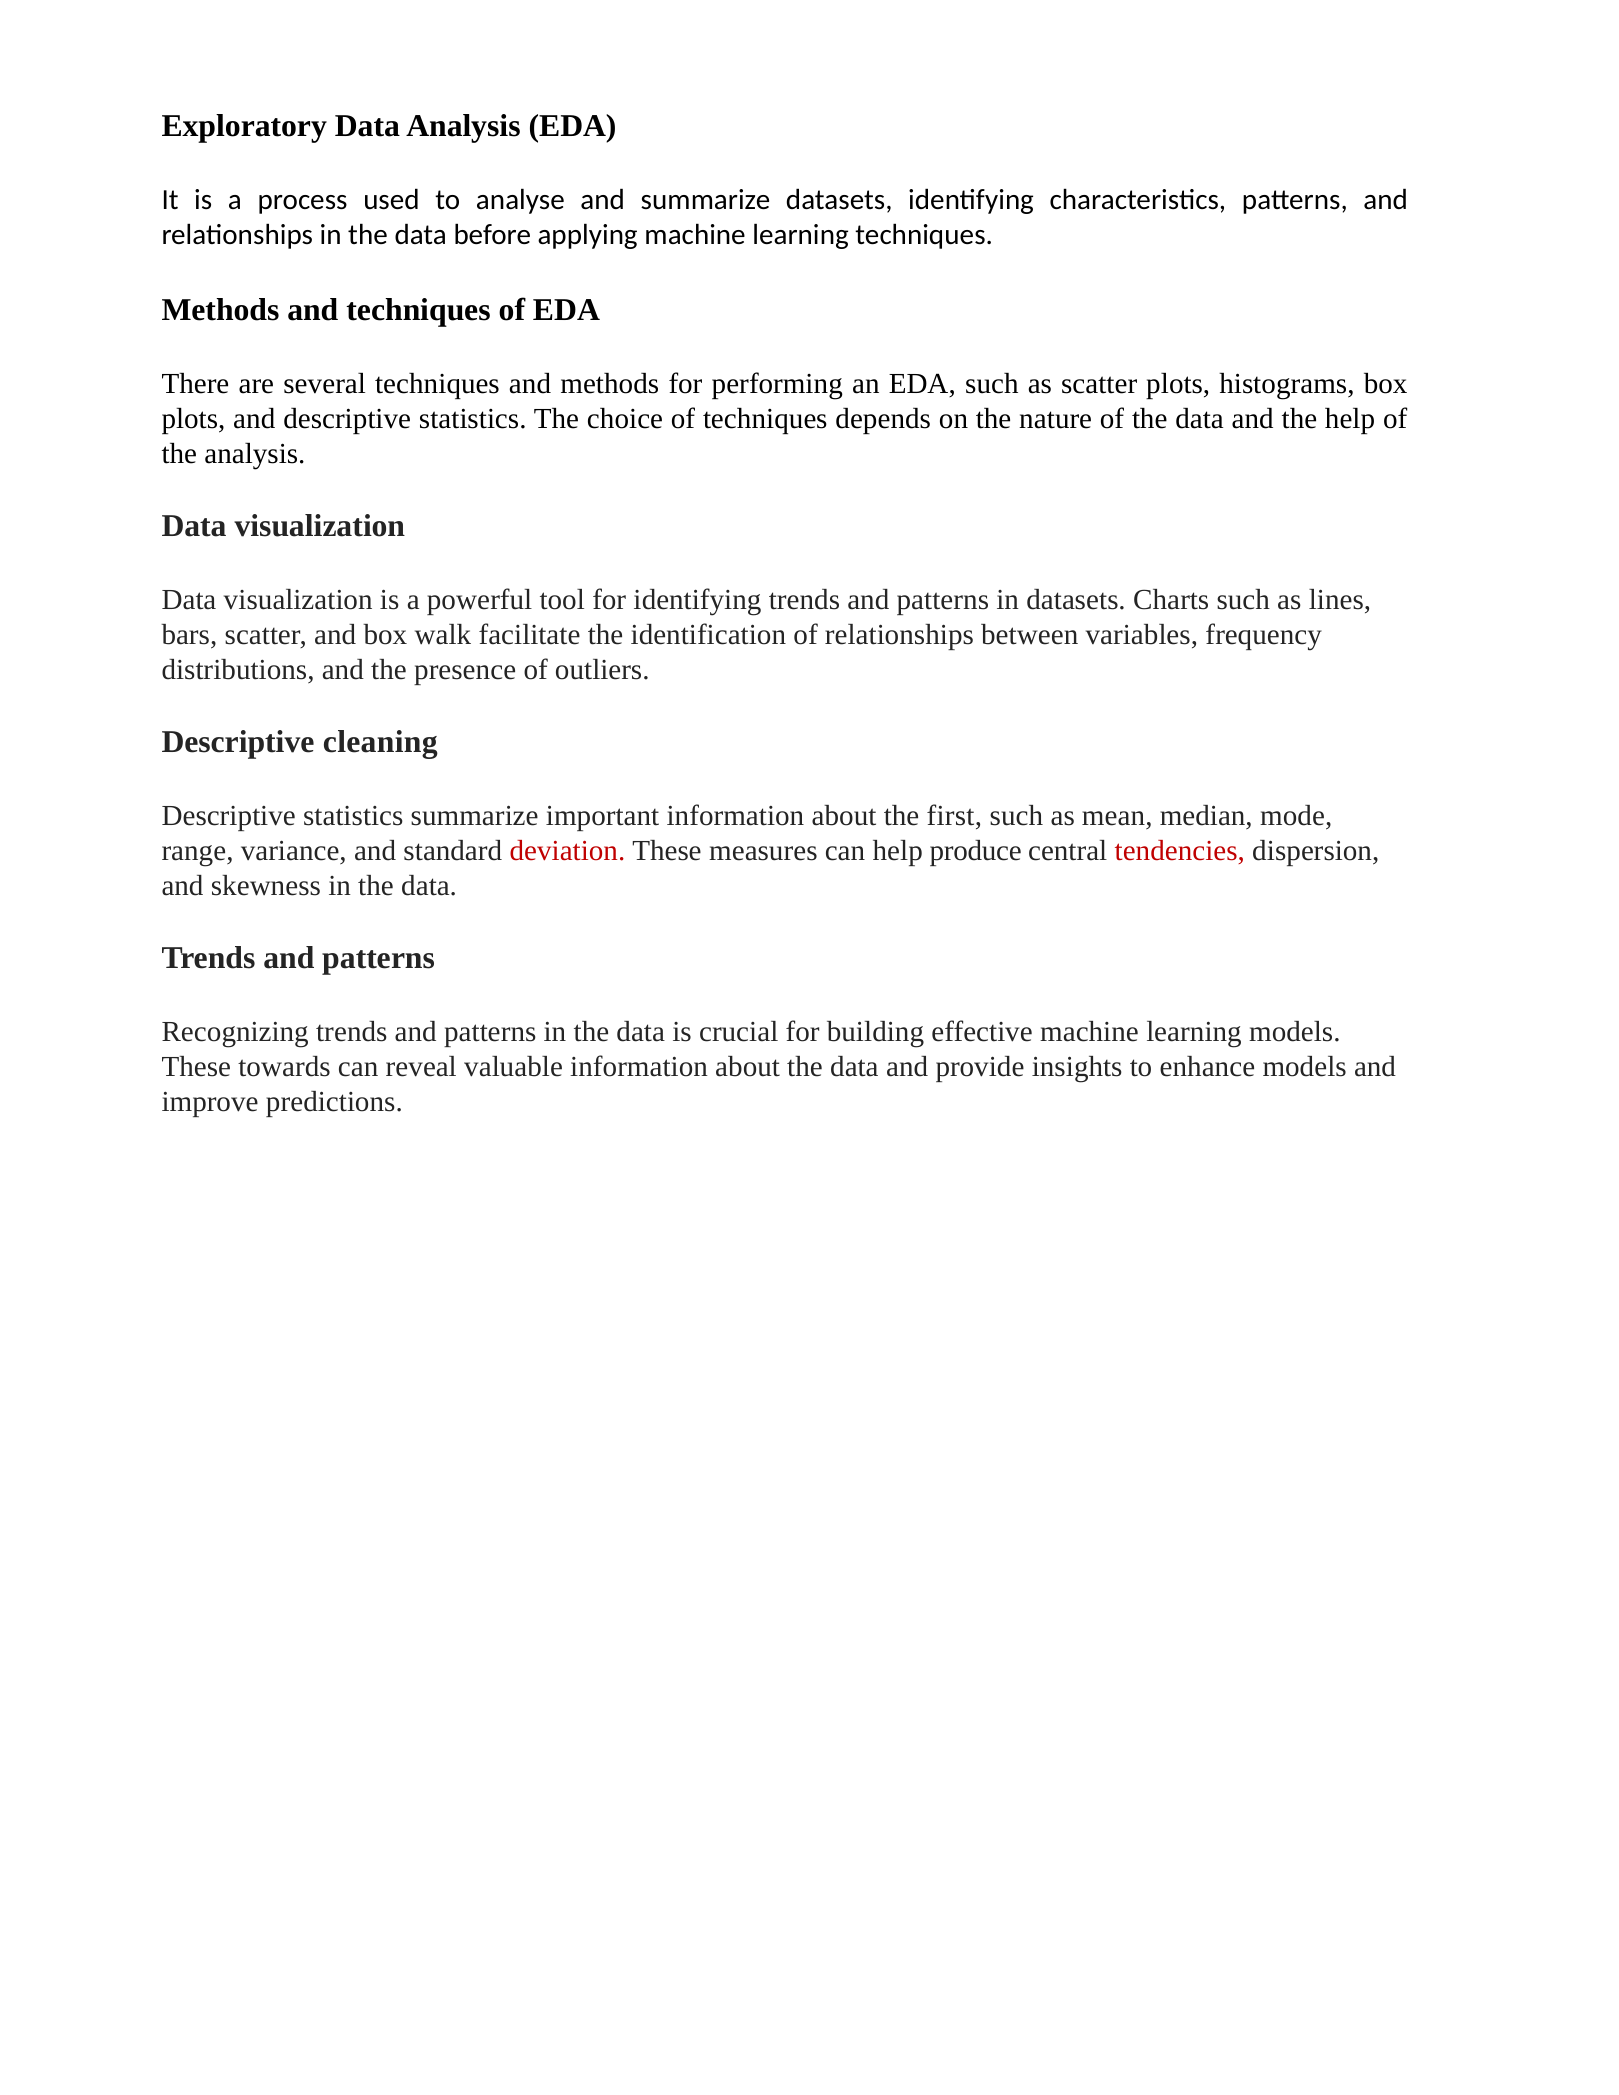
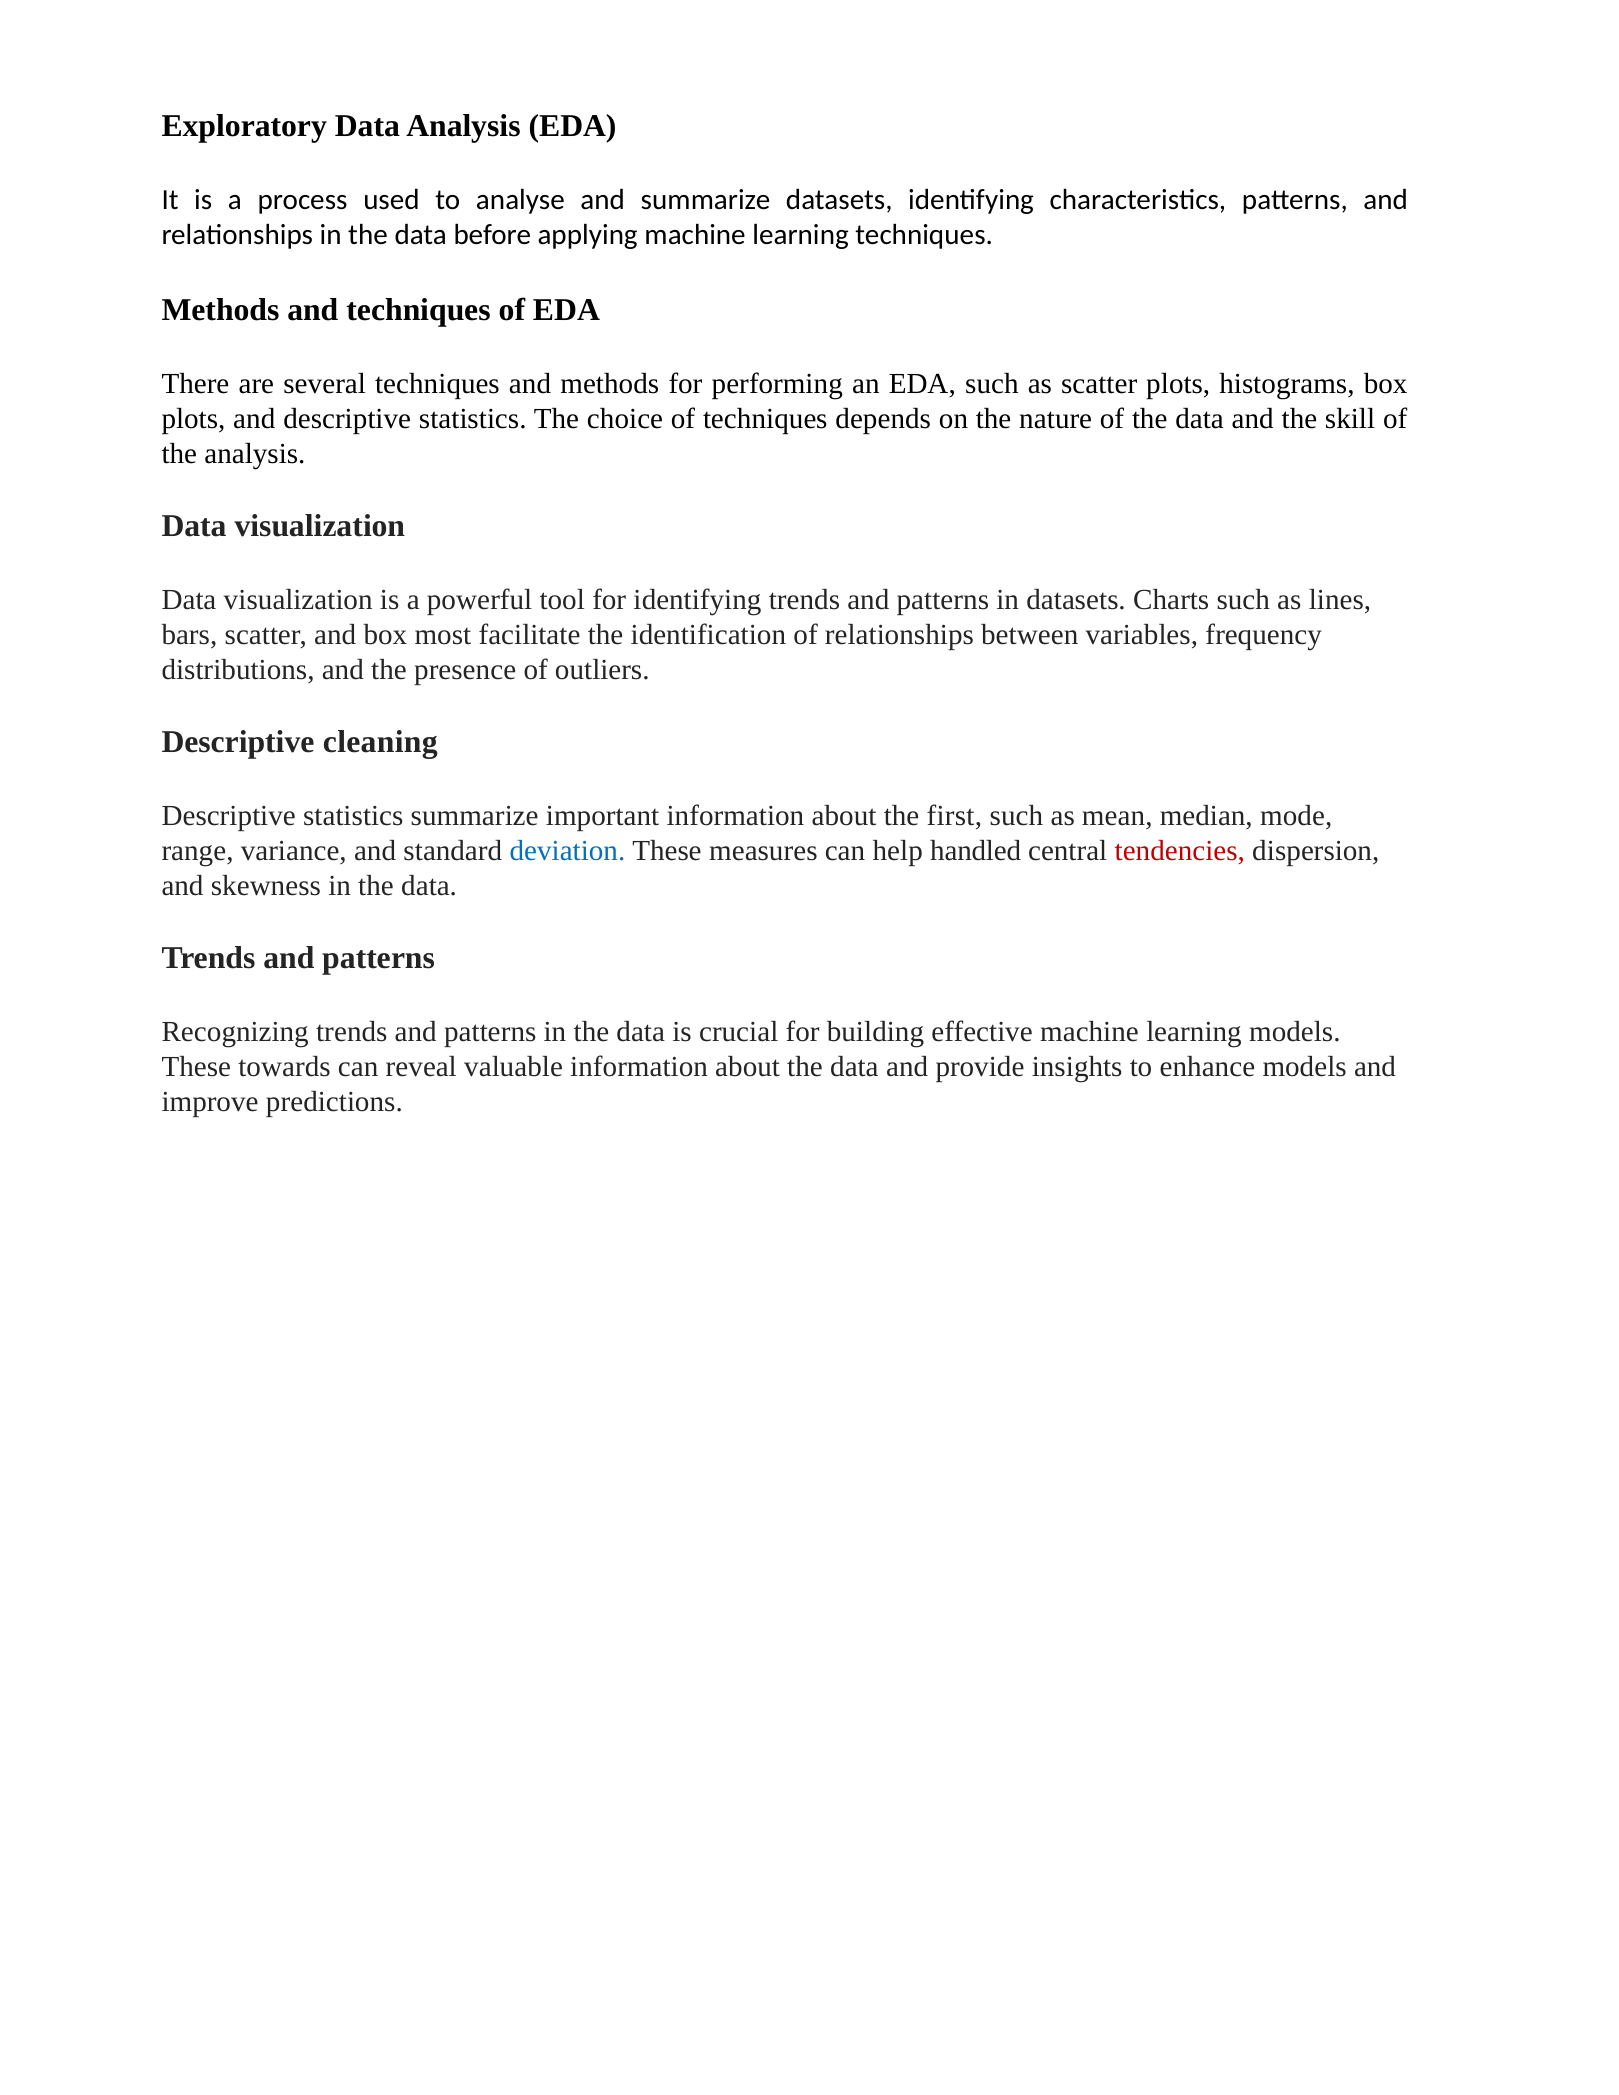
the help: help -> skill (1350, 419)
walk: walk -> most (443, 635)
deviation colour: red -> blue (567, 851)
produce: produce -> handled (976, 851)
